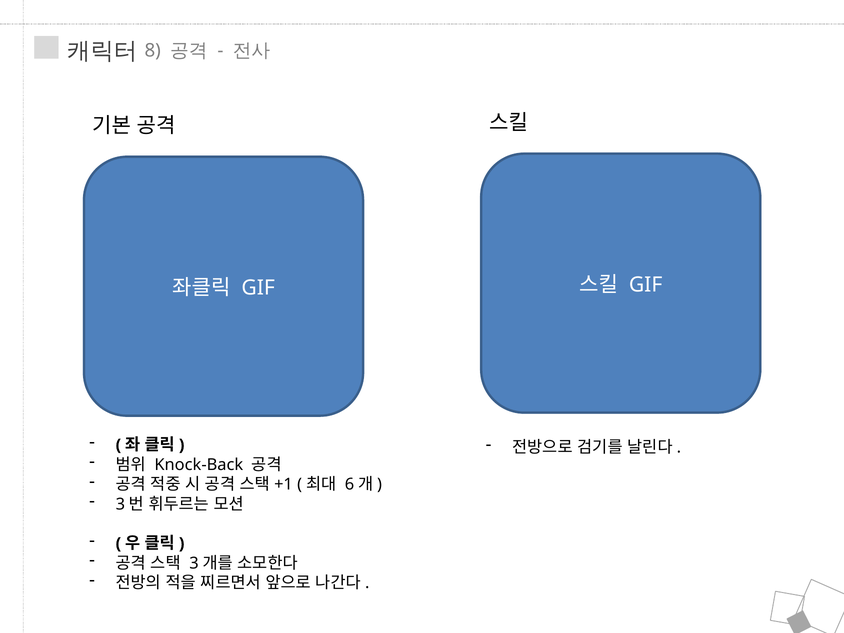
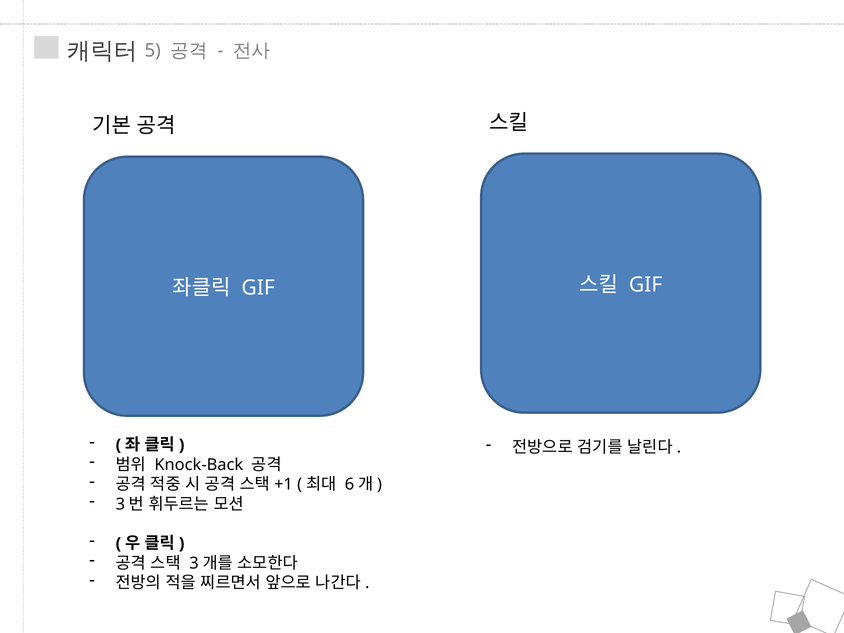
8: 8 -> 5 (153, 51)
